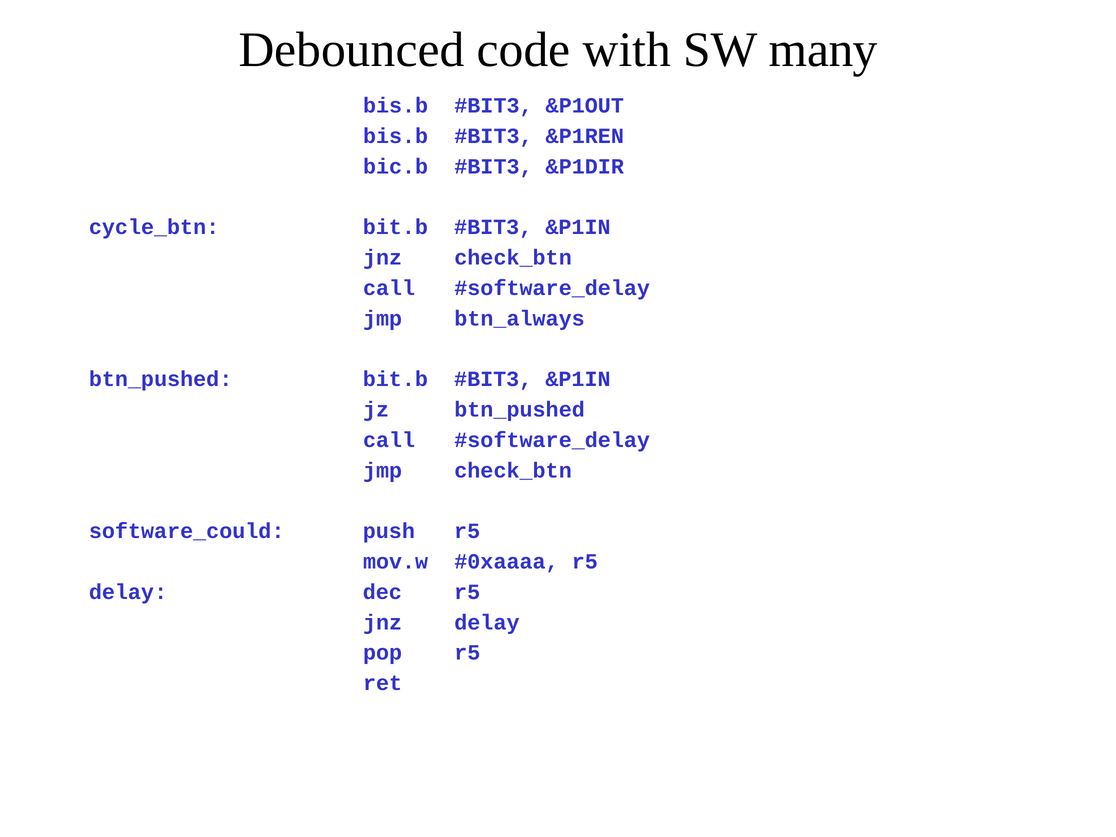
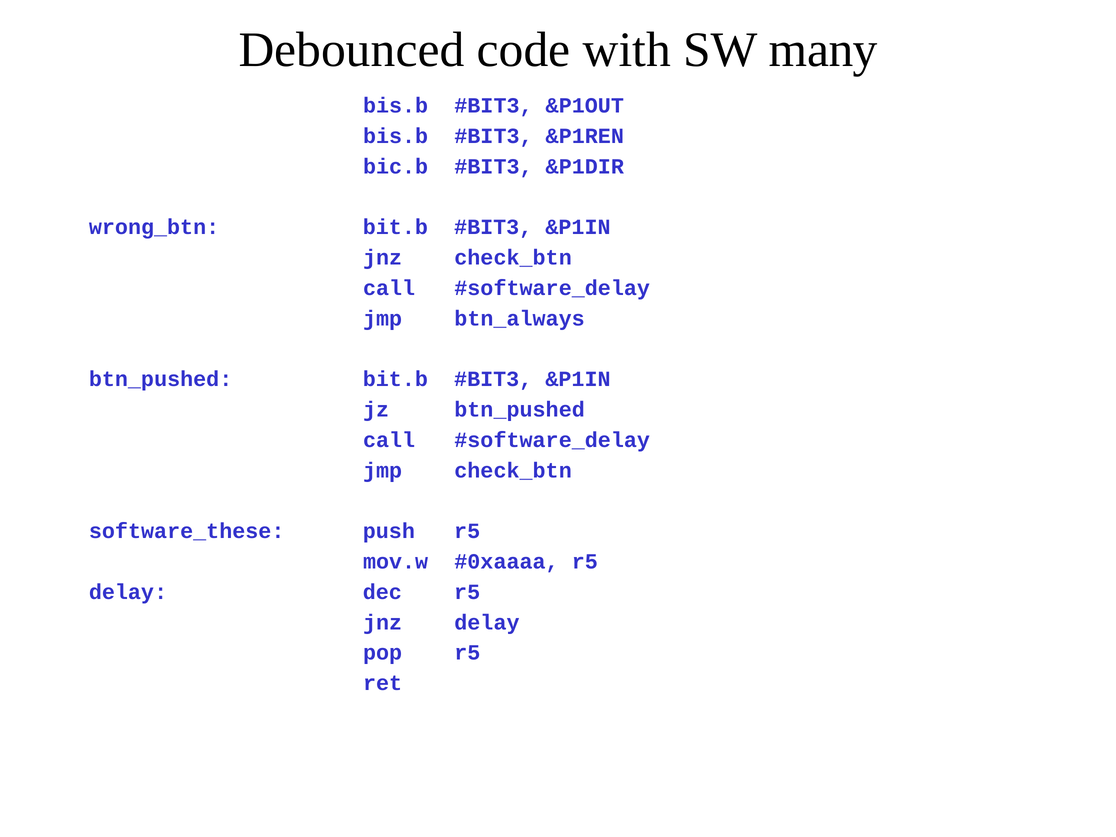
cycle_btn: cycle_btn -> wrong_btn (154, 227)
software_could: software_could -> software_these (187, 531)
